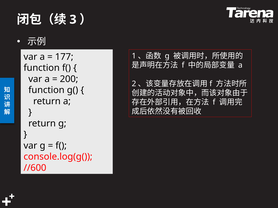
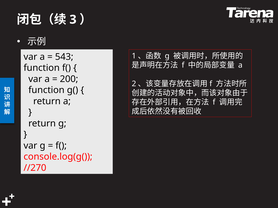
177: 177 -> 543 (64, 57)
//600: //600 -> //270 (35, 168)
